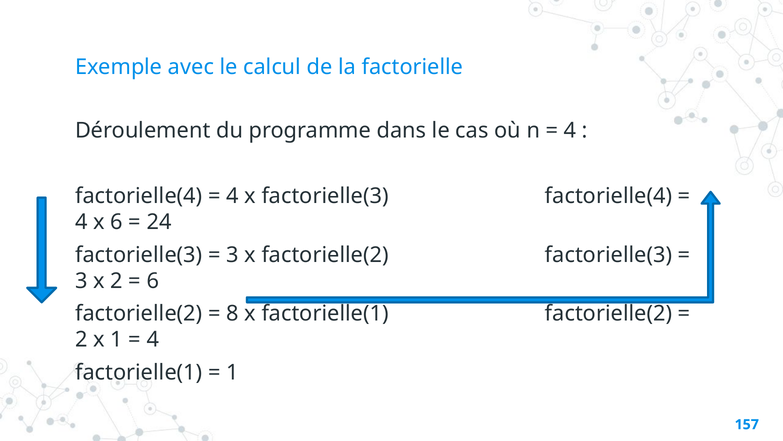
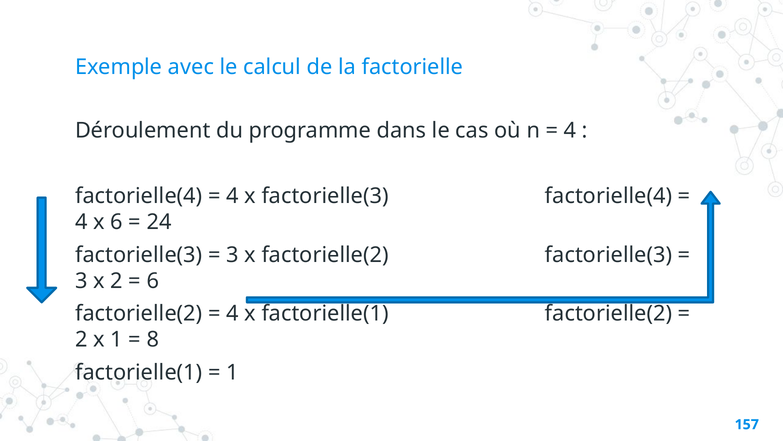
8: 8 -> 4 (232, 313)
4: 4 -> 8 (153, 339)
